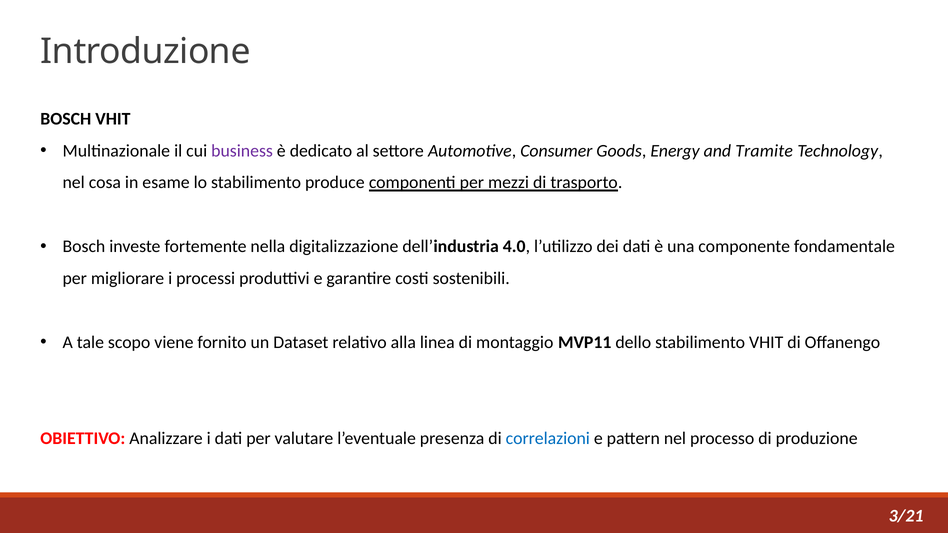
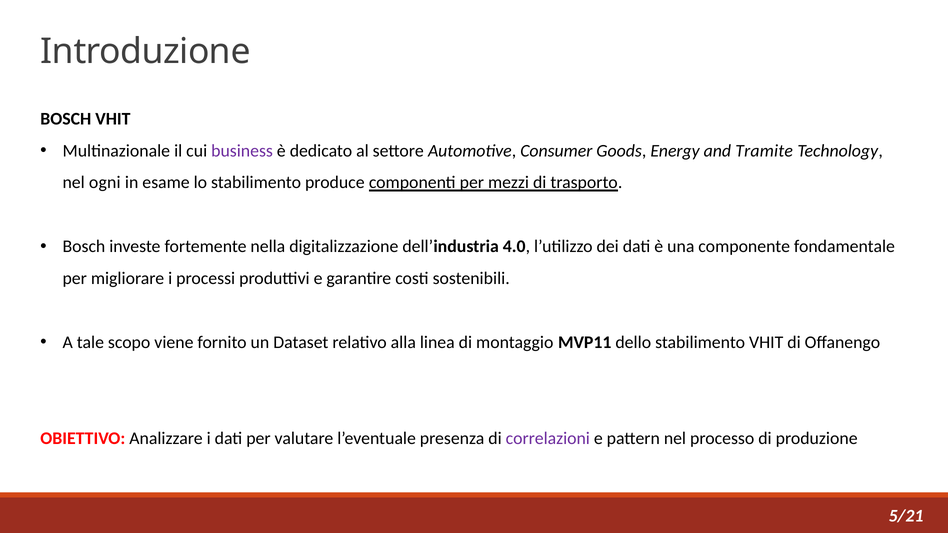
cosa: cosa -> ogni (105, 183)
correlazioni colour: blue -> purple (548, 439)
3/21: 3/21 -> 5/21 (906, 516)
